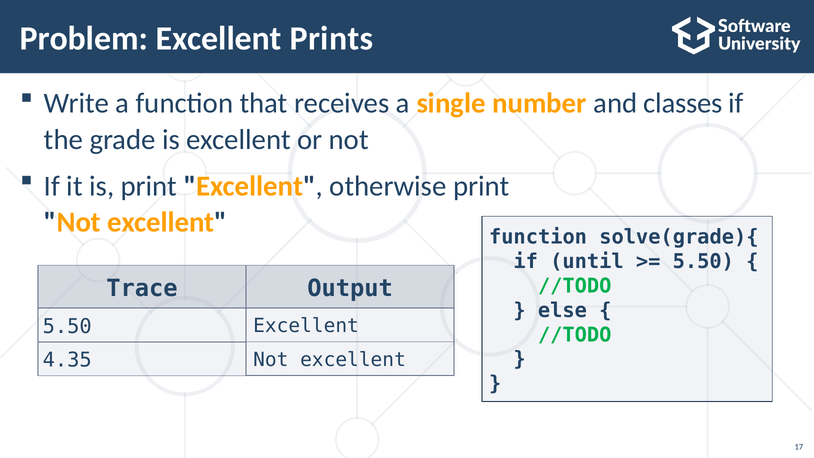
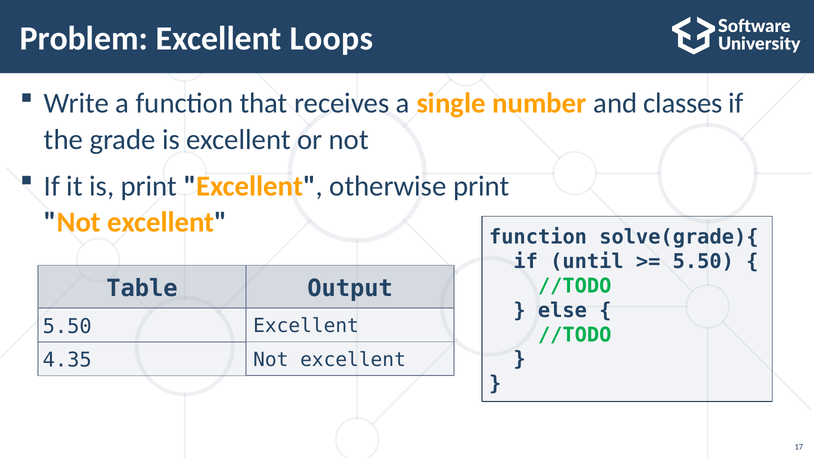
Prints: Prints -> Loops (331, 39)
Trace: Trace -> Table (142, 288)
